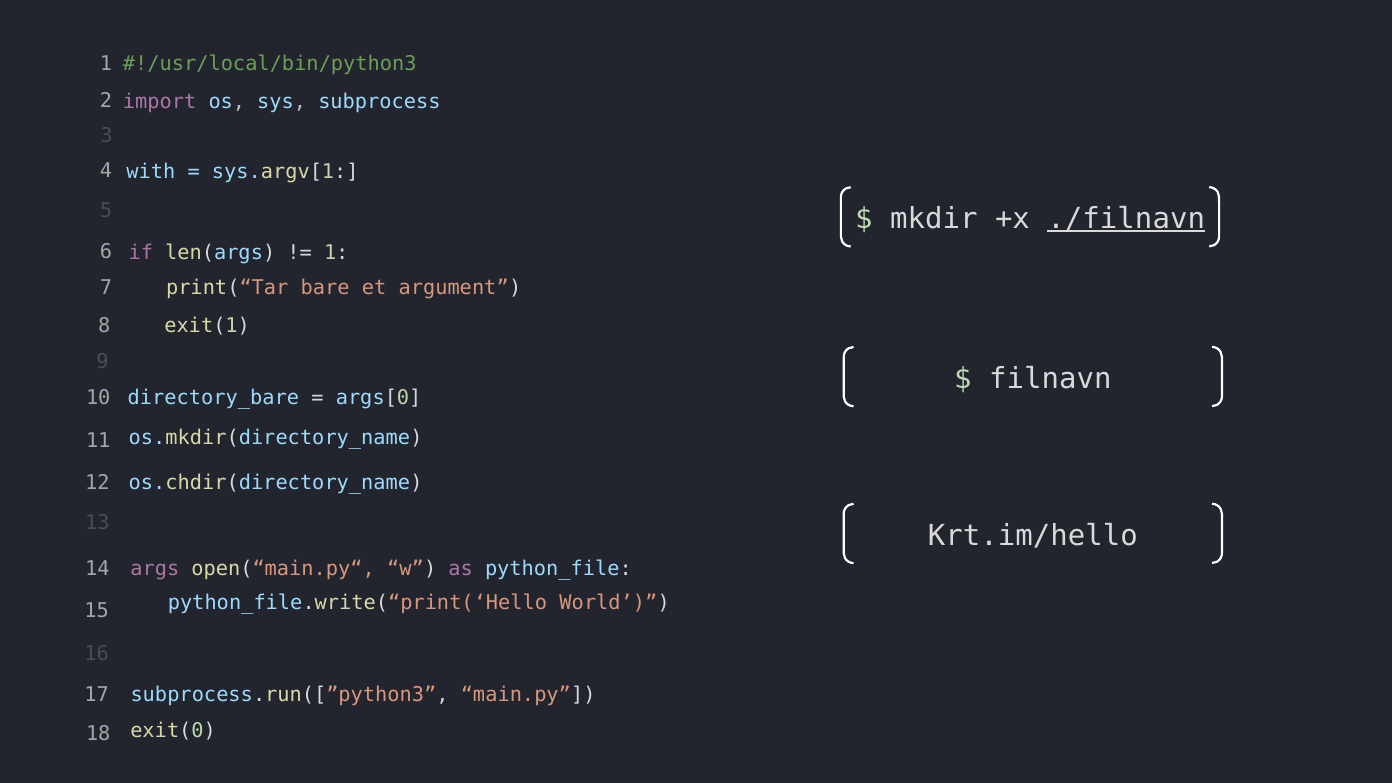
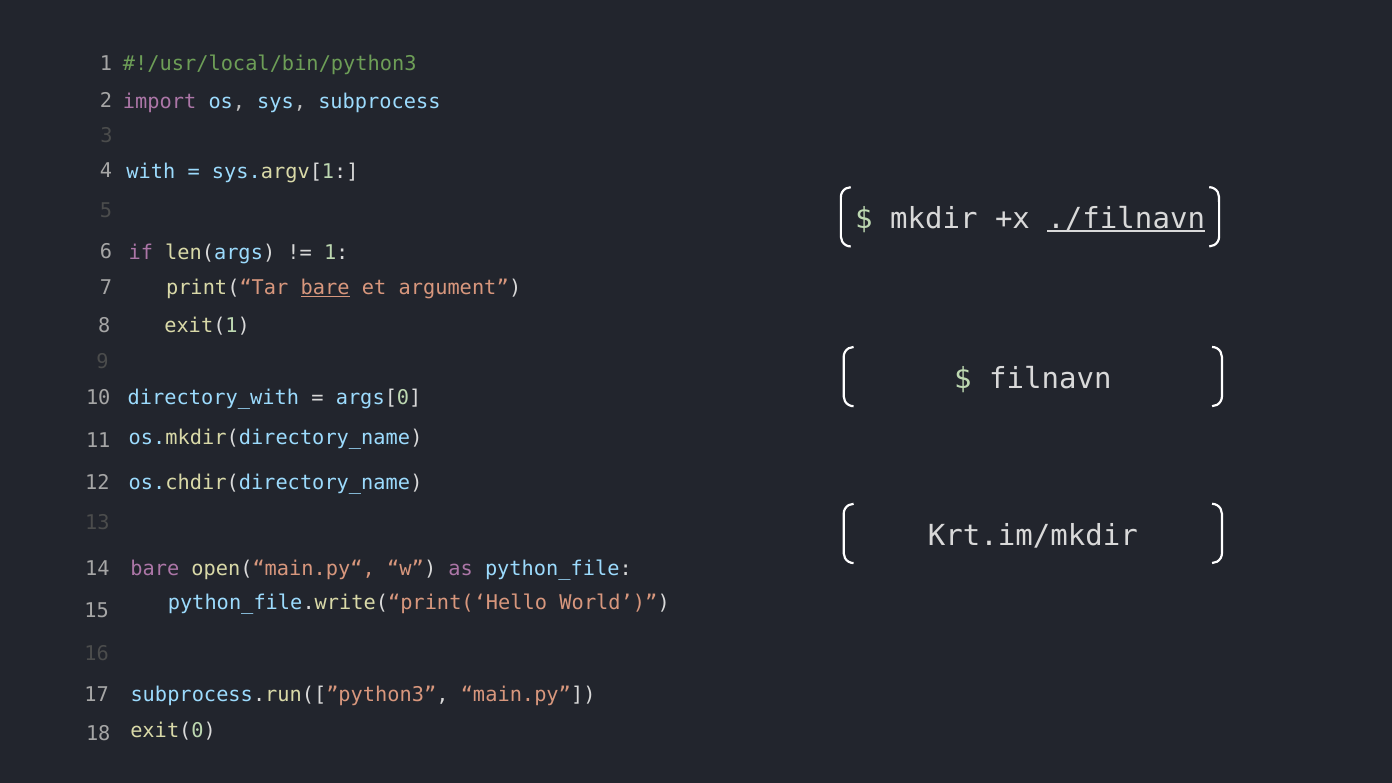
bare underline: none -> present (325, 288)
directory_bare: directory_bare -> directory_with (213, 397)
Krt.im/hello: Krt.im/hello -> Krt.im/mkdir (1033, 535)
args: args -> bare (155, 569)
